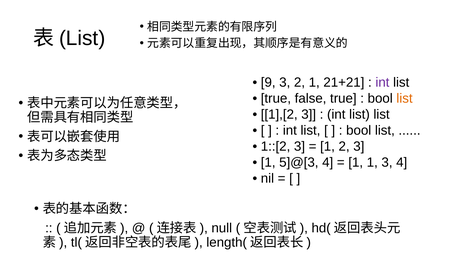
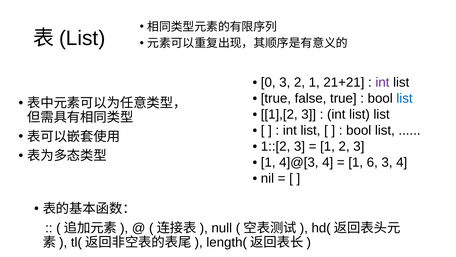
9: 9 -> 0 (268, 82)
list colour: orange -> blue (405, 98)
5]@[3: 5]@[3 -> 4]@[3 (299, 162)
1 1: 1 -> 6 (372, 162)
